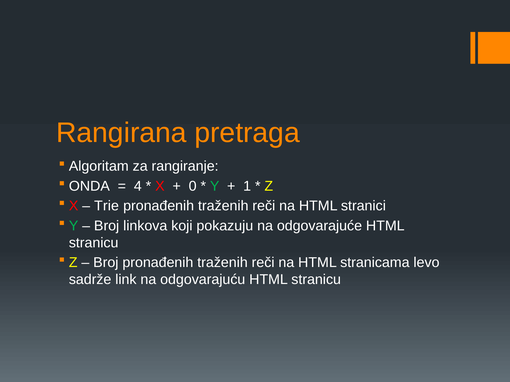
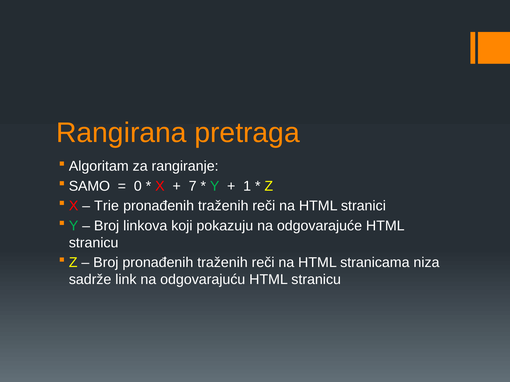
ONDA: ONDA -> SAMO (89, 186)
4: 4 -> 0 (138, 186)
0: 0 -> 7 (193, 186)
levo: levo -> niza (426, 263)
